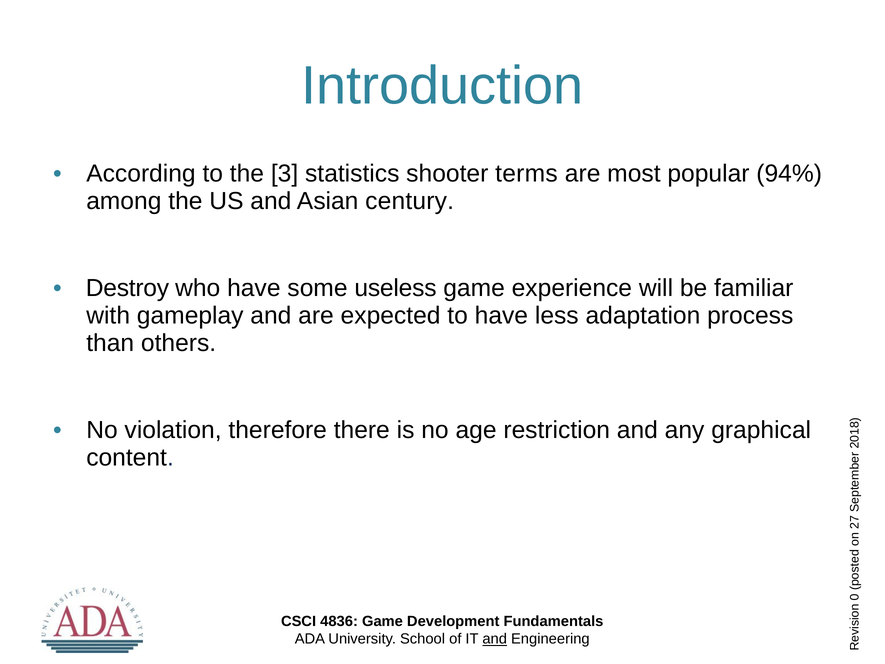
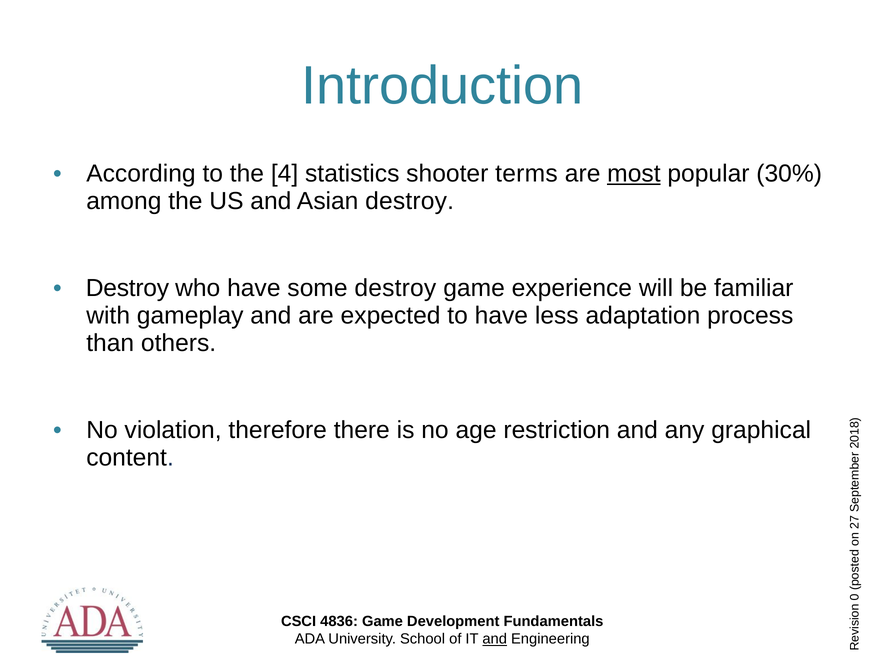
3: 3 -> 4 (285, 173)
most underline: none -> present (634, 173)
94%: 94% -> 30% (789, 173)
Asian century: century -> destroy (410, 201)
some useless: useless -> destroy (395, 288)
